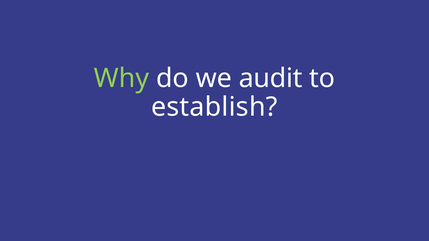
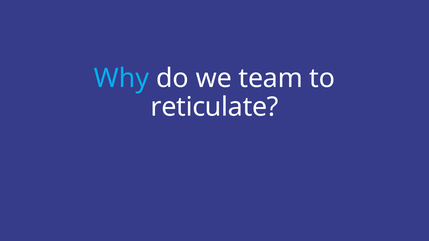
Why colour: light green -> light blue (122, 78)
audit: audit -> team (271, 78)
establish: establish -> reticulate (215, 107)
